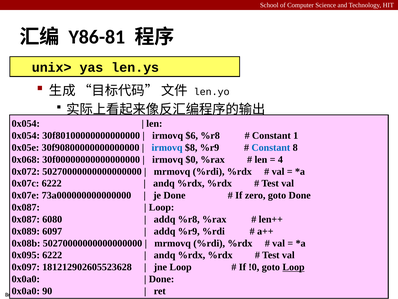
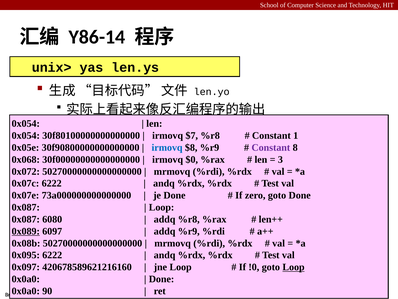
Y86-81: Y86-81 -> Y86-14 (97, 37)
$6: $6 -> $7 (192, 135)
Constant colour: blue -> purple (271, 147)
4: 4 -> 3 (280, 159)
0x089 underline: none -> present (26, 231)
181212902605523628: 181212902605523628 -> 420678589621216160 (87, 267)
